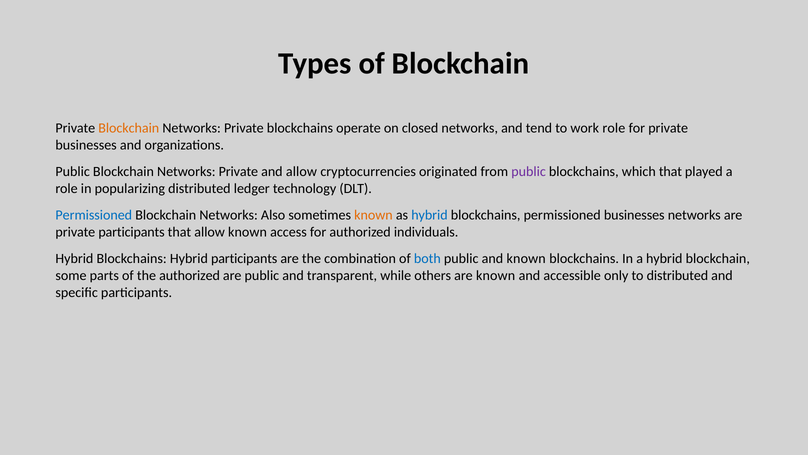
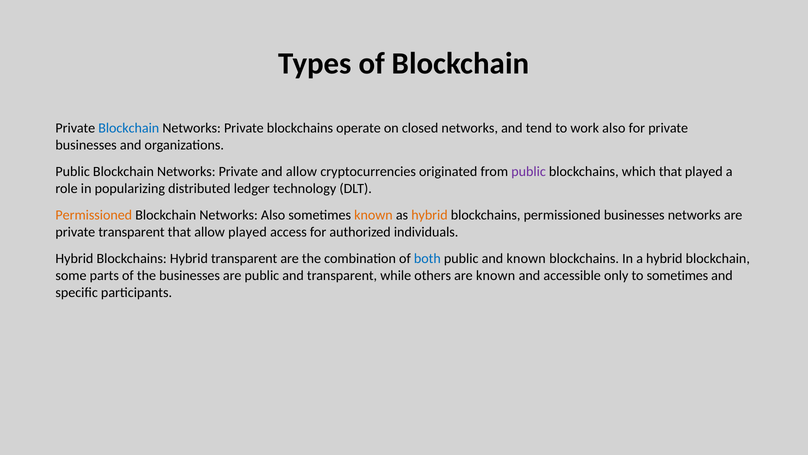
Blockchain colour: orange -> blue (129, 128)
work role: role -> also (614, 128)
Permissioned colour: blue -> orange (94, 215)
hybrid colour: blue -> orange (429, 215)
private participants: participants -> transparent (131, 232)
allow known: known -> played (247, 232)
Hybrid participants: participants -> transparent (244, 259)
the authorized: authorized -> businesses (190, 275)
to distributed: distributed -> sometimes (677, 275)
